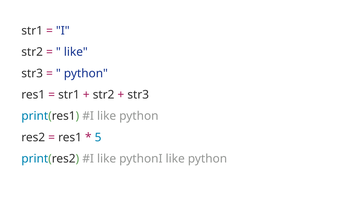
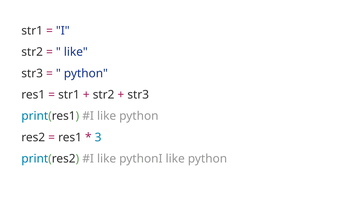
5: 5 -> 3 (98, 138)
